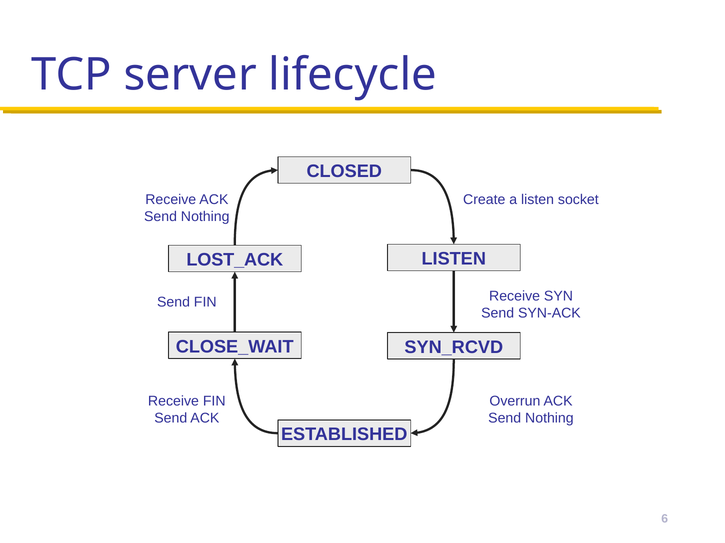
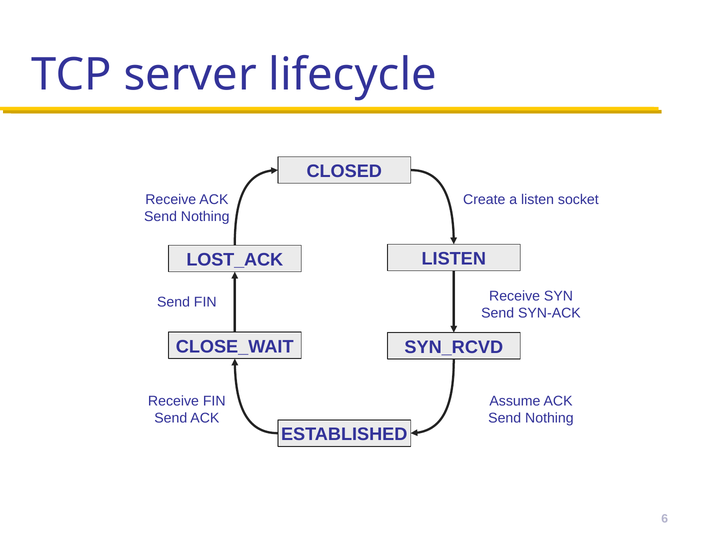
Overrun: Overrun -> Assume (515, 402)
